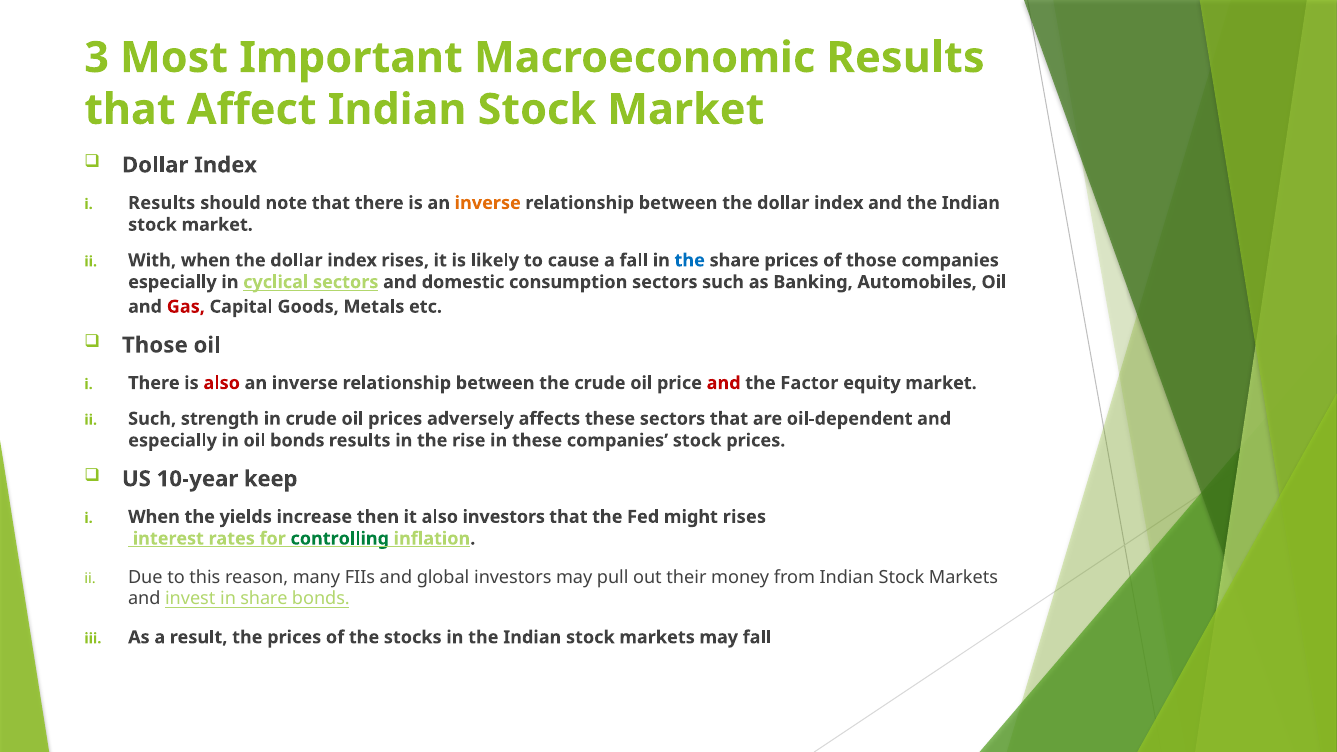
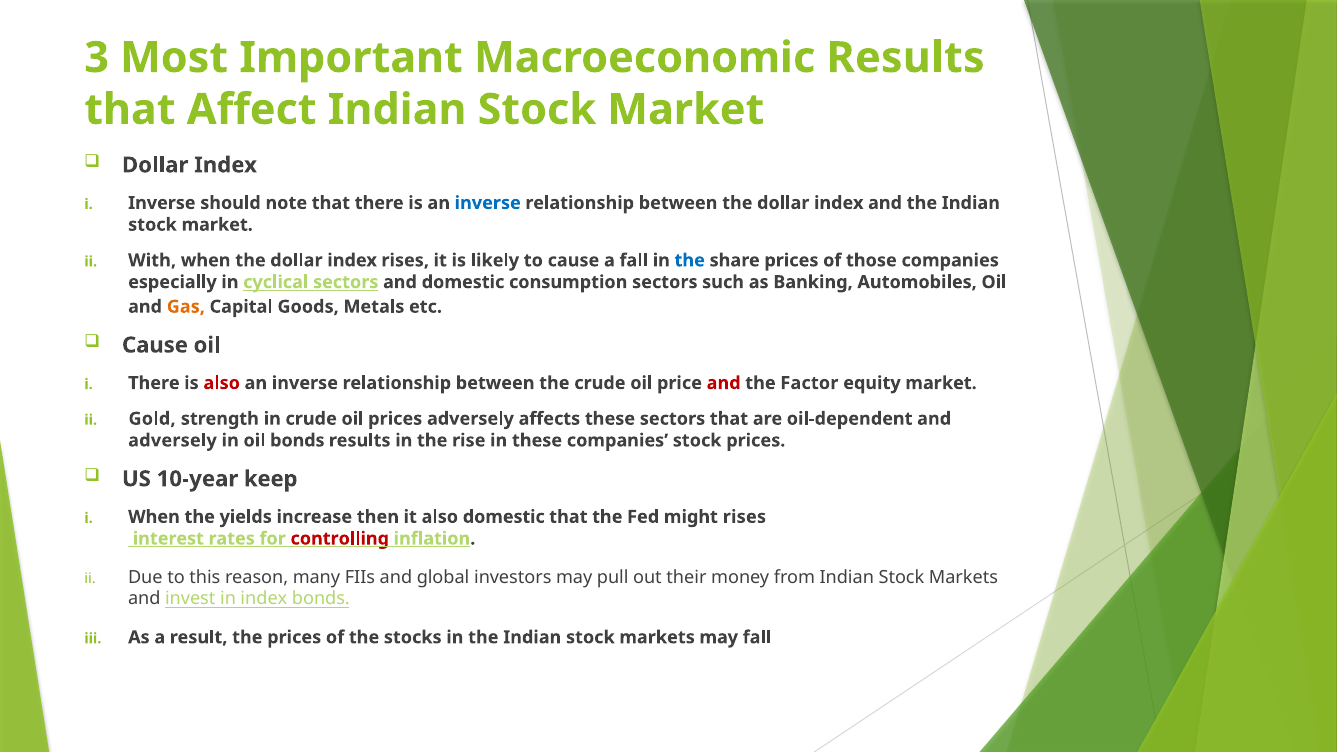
Results: Results -> Inverse (162, 203)
inverse colour: orange -> blue (488, 203)
Gas colour: red -> orange (186, 307)
Those: Those -> Cause (155, 345)
Such: Such -> Gold (152, 419)
especially: especially -> adversely (172, 441)
also investors: investors -> domestic (504, 517)
controlling colour: green -> red (340, 539)
in share: share -> index (264, 599)
